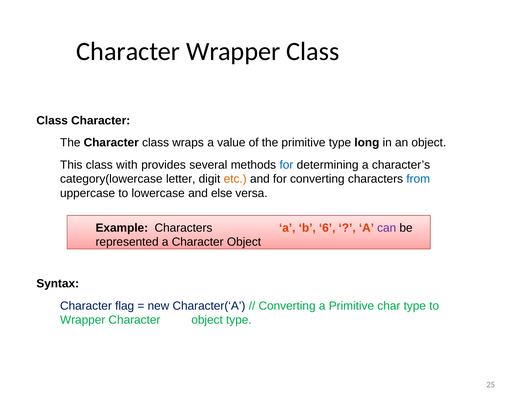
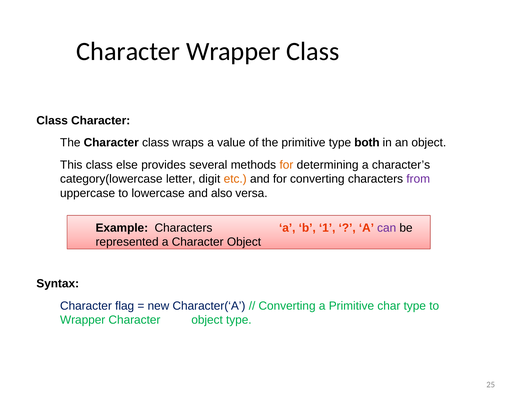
long: long -> both (367, 142)
with: with -> else (127, 165)
for colour: blue -> orange (286, 165)
from colour: blue -> purple (418, 179)
else: else -> also (222, 193)
6: 6 -> 1 (327, 228)
